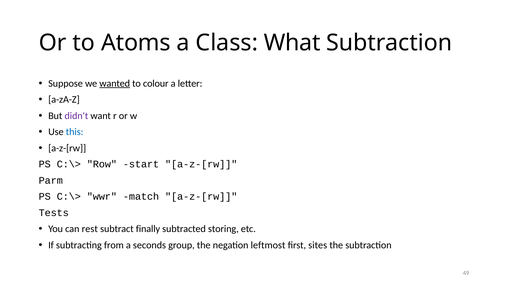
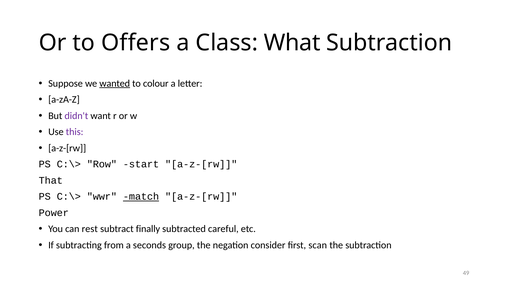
Atoms: Atoms -> Offers (136, 43)
this colour: blue -> purple (75, 132)
Parm: Parm -> That (51, 180)
match underline: none -> present (141, 196)
Tests: Tests -> Power (54, 213)
storing: storing -> careful (223, 229)
leftmost: leftmost -> consider (268, 245)
sites: sites -> scan (318, 245)
